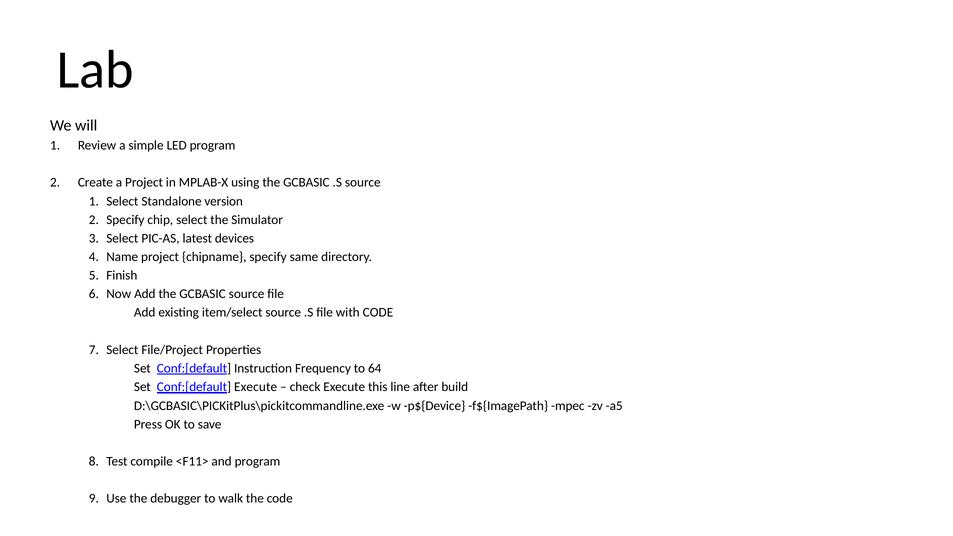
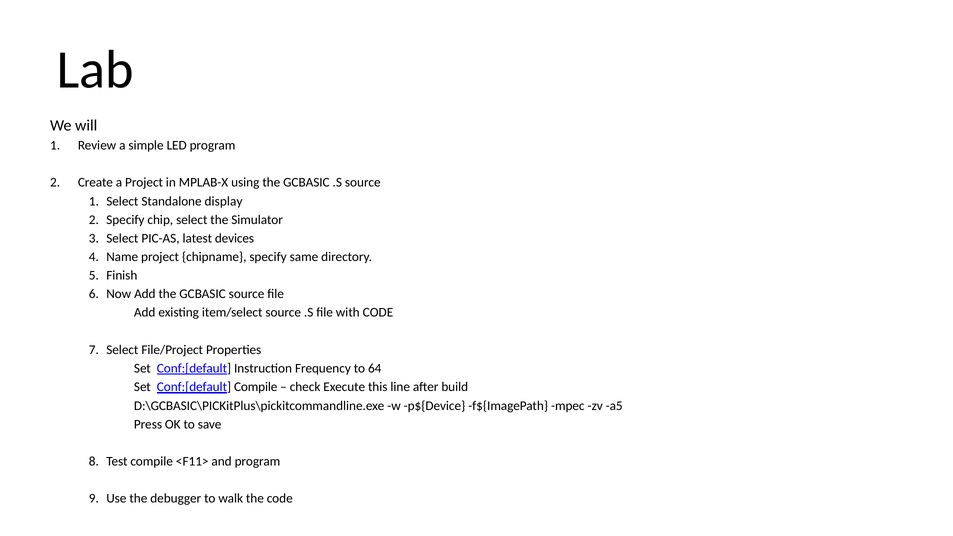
version: version -> display (224, 201)
Conf:[default Execute: Execute -> Compile (256, 387)
